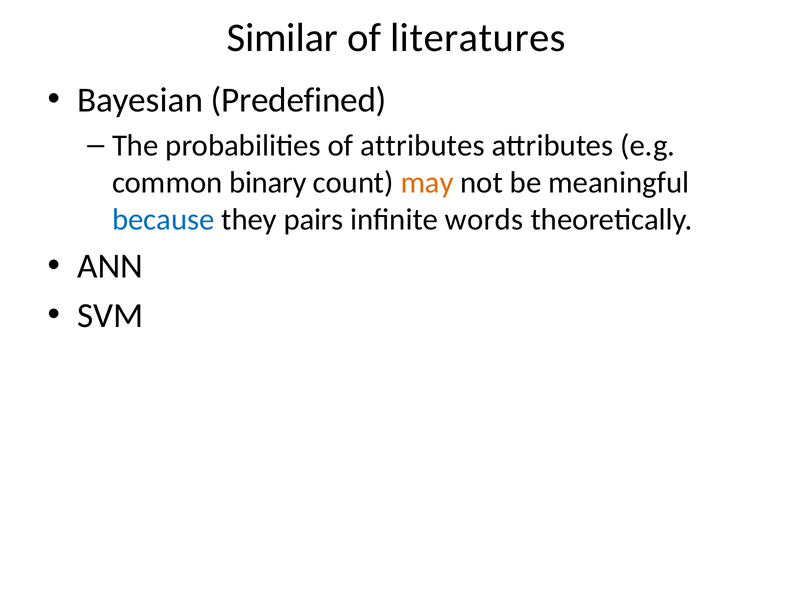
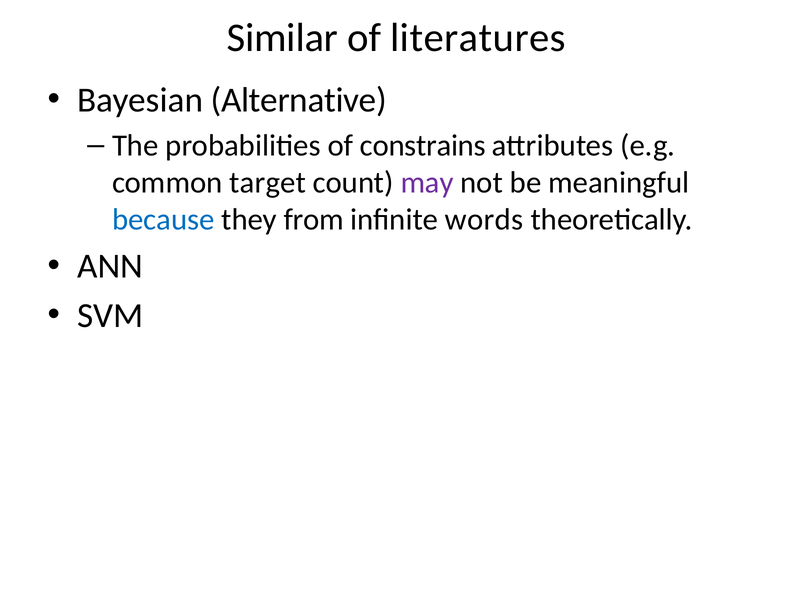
Predefined: Predefined -> Alternative (299, 100)
of attributes: attributes -> constrains (423, 146)
binary: binary -> target (268, 183)
may colour: orange -> purple (427, 183)
pairs: pairs -> from (314, 220)
